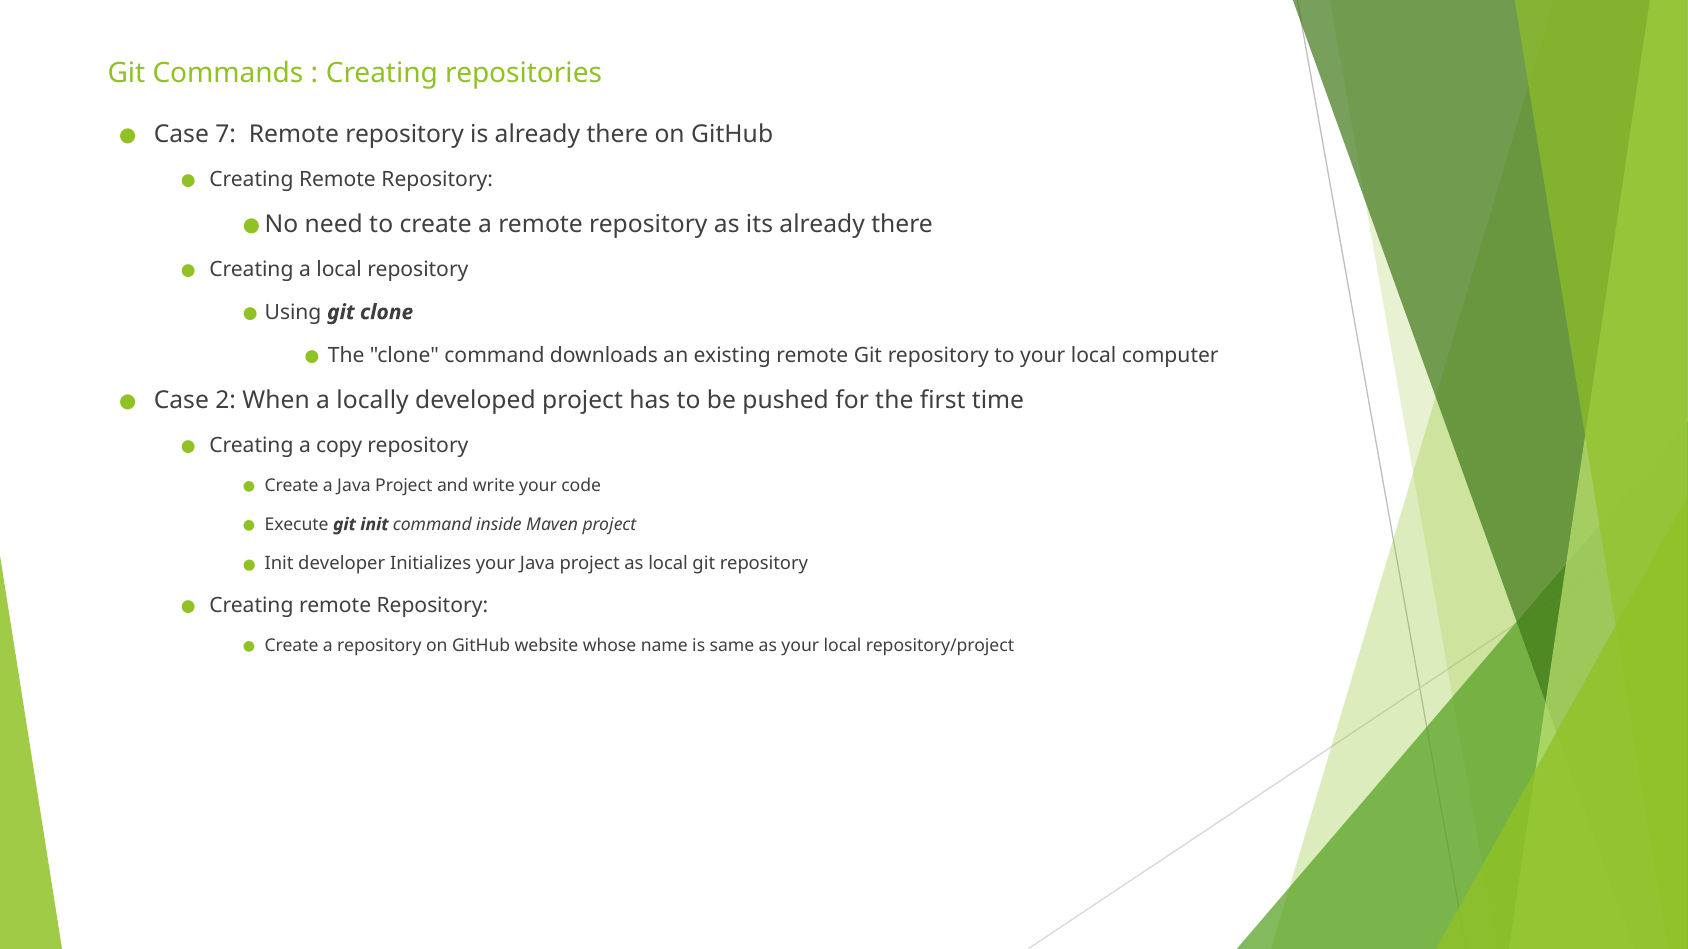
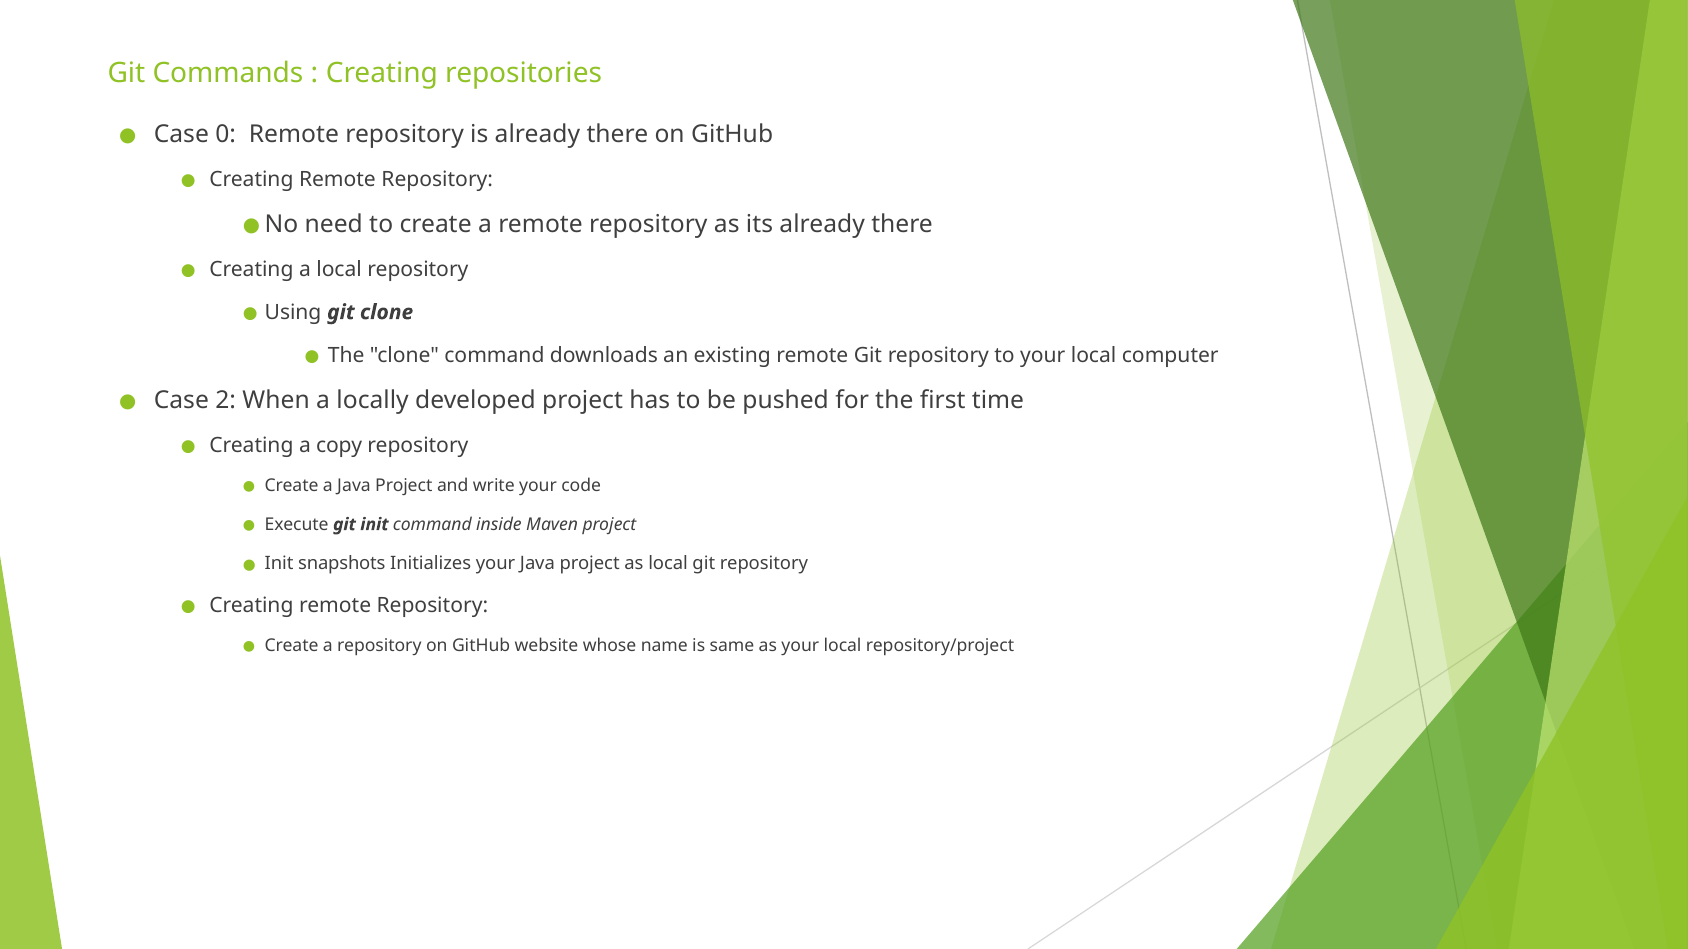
7: 7 -> 0 (226, 135)
developer: developer -> snapshots (342, 564)
